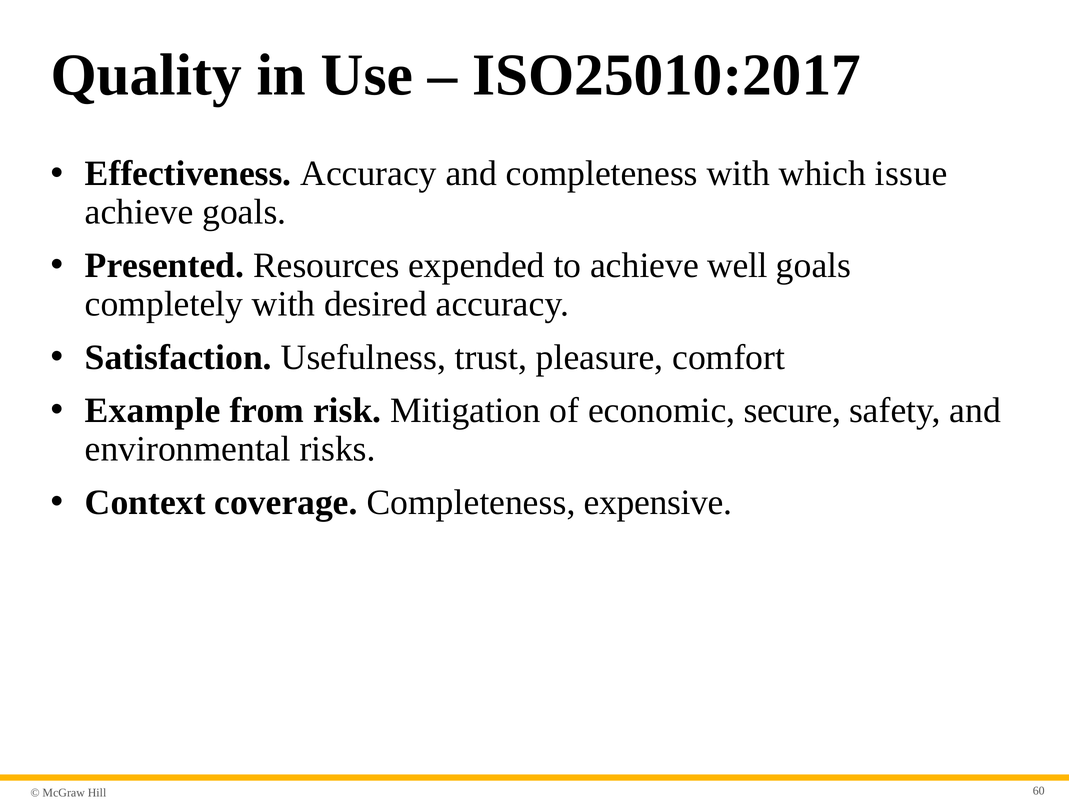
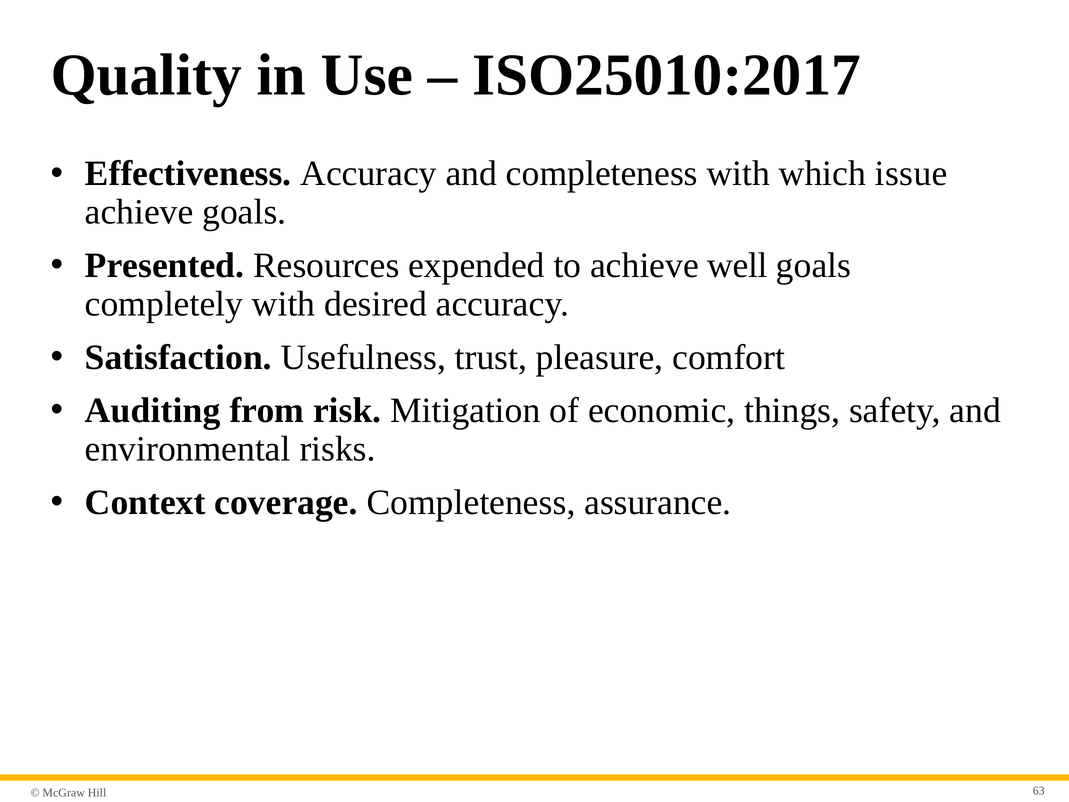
Example: Example -> Auditing (153, 411)
secure: secure -> things (792, 411)
expensive: expensive -> assurance (658, 502)
60: 60 -> 63 (1039, 790)
